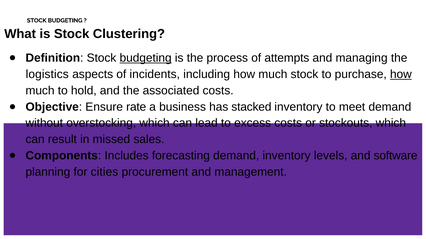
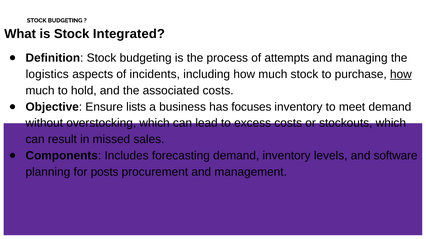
Clustering: Clustering -> Integrated (129, 34)
budgeting underline: present -> none (146, 58)
rate: rate -> lists (136, 107)
stacked: stacked -> focuses (251, 107)
cities: cities -> posts (105, 172)
